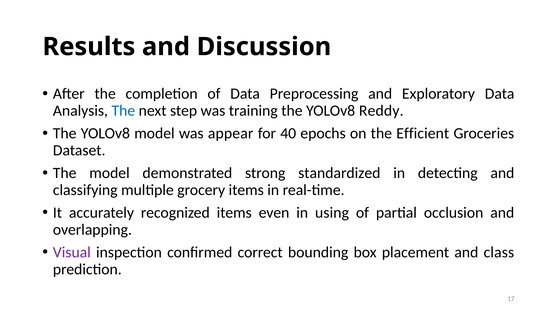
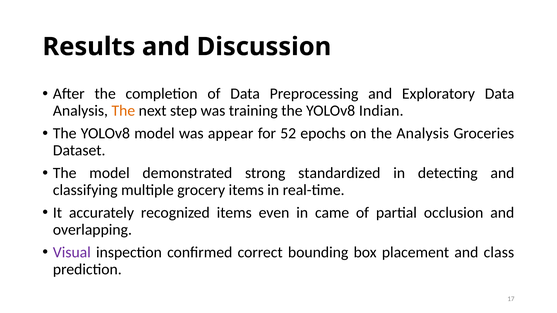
The colour: blue -> orange (123, 111)
Reddy: Reddy -> Indian (381, 111)
40: 40 -> 52 (288, 134)
the Efficient: Efficient -> Analysis (423, 134)
using: using -> came (332, 213)
